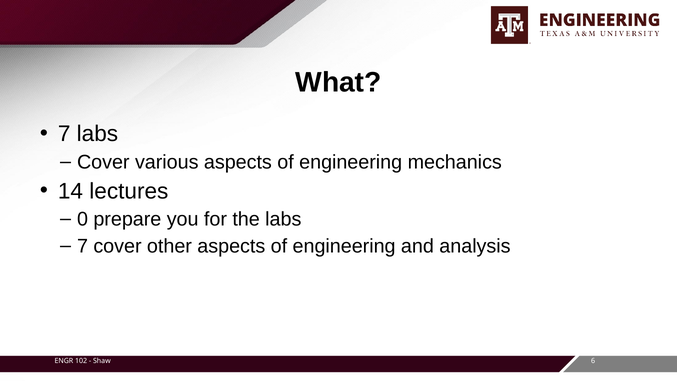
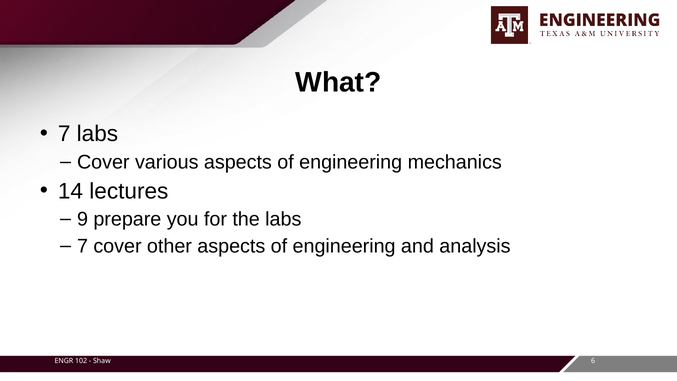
0: 0 -> 9 (82, 219)
